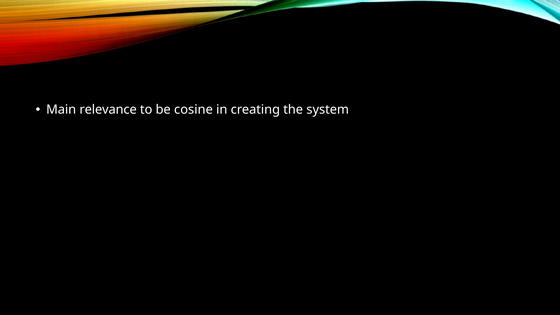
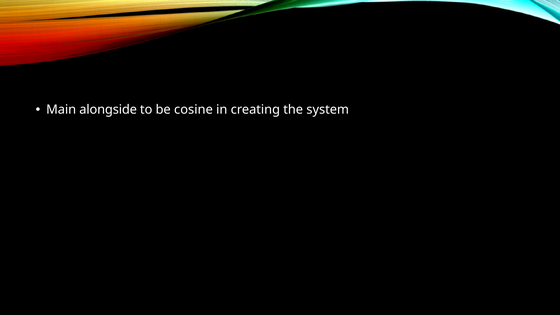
relevance: relevance -> alongside (108, 110)
